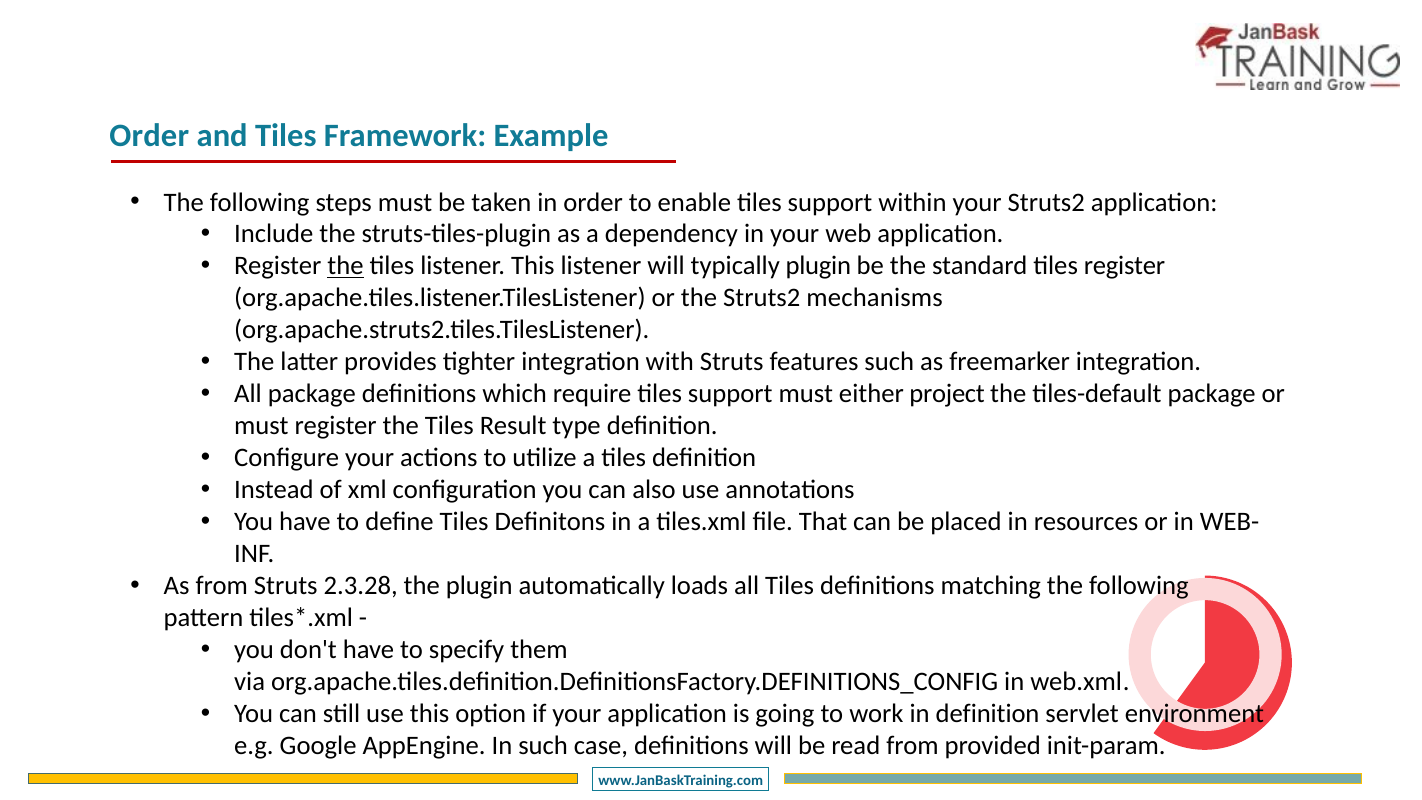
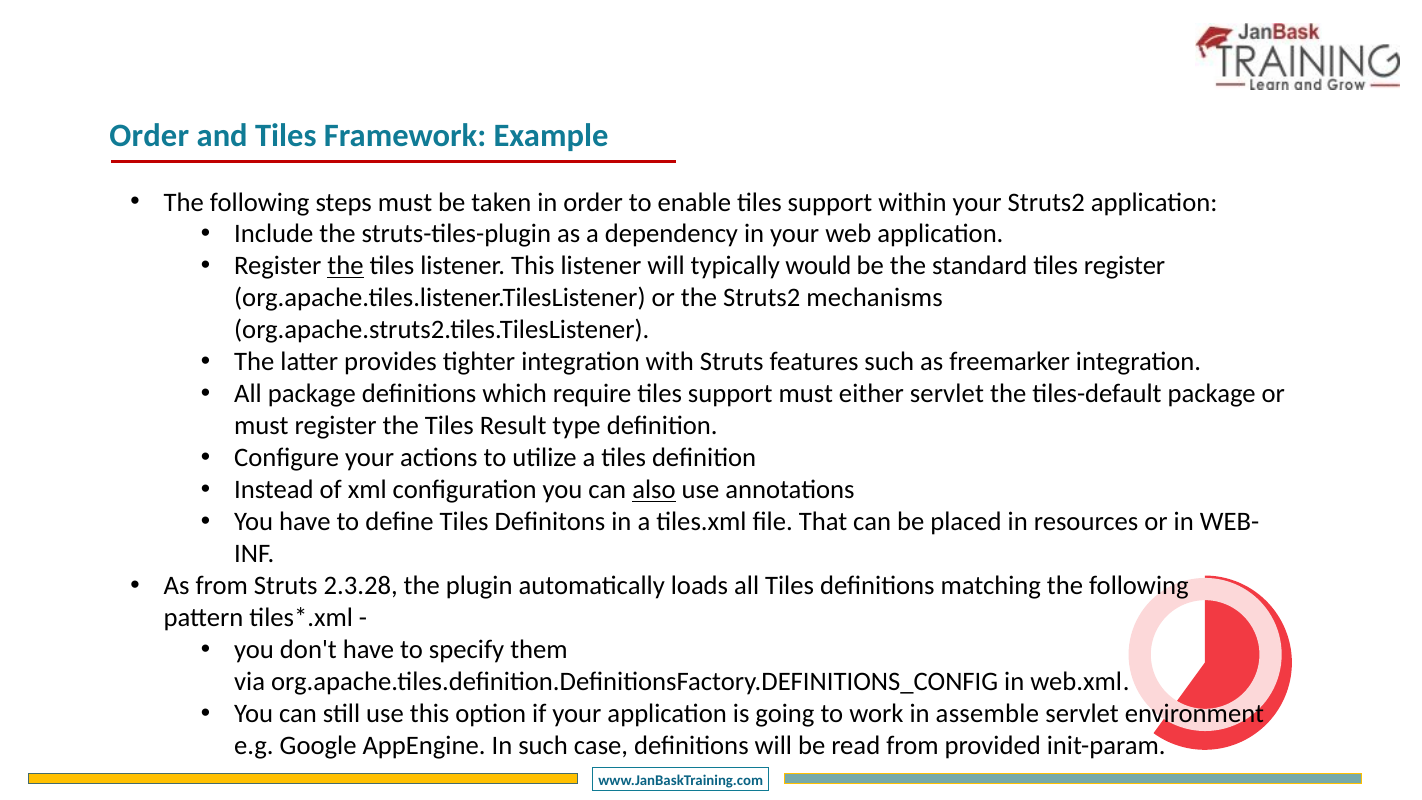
typically plugin: plugin -> would (818, 266)
either project: project -> servlet (947, 394)
also underline: none -> present (654, 490)
in definition: definition -> assemble (987, 714)
